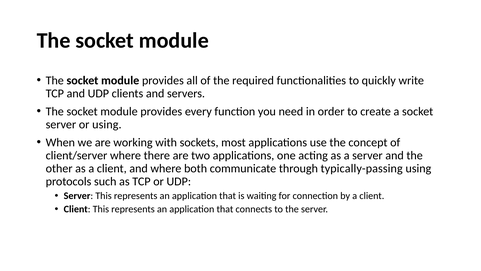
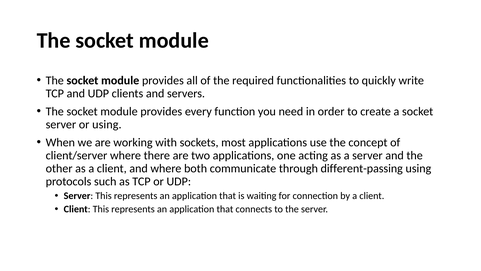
typically-passing: typically-passing -> different-passing (362, 168)
